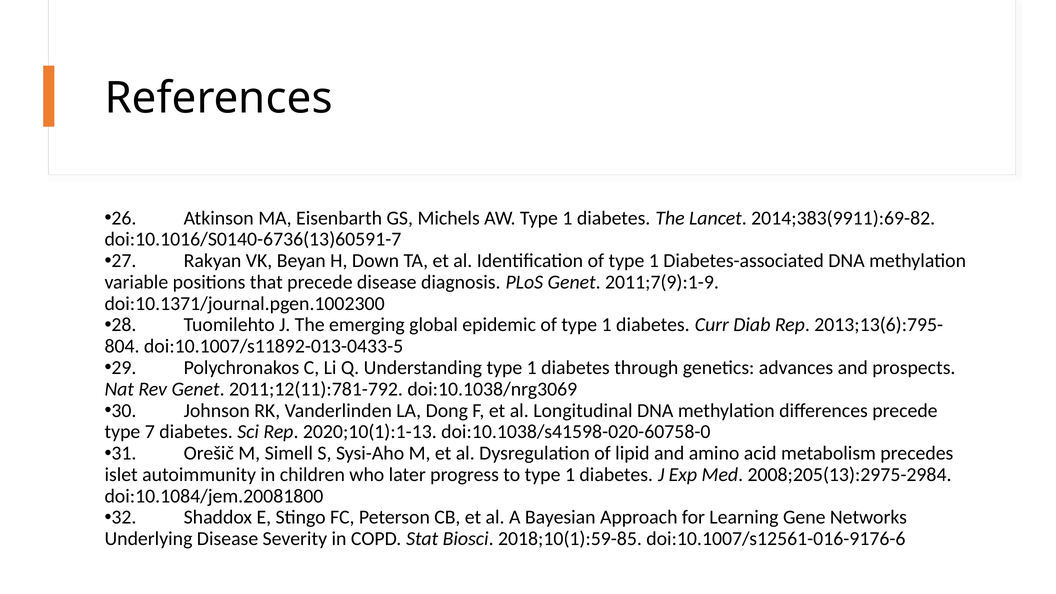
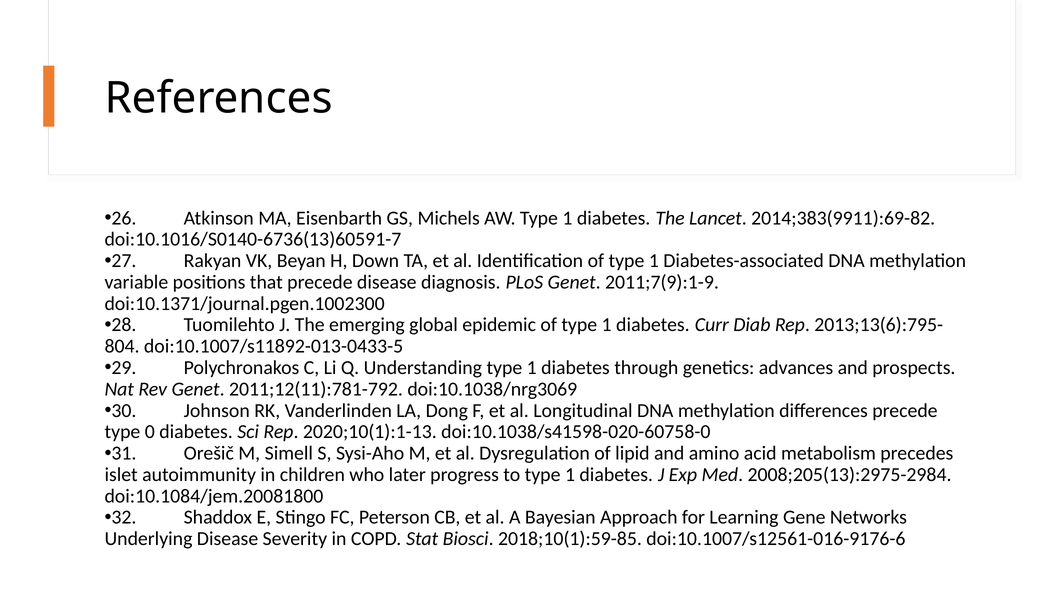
7: 7 -> 0 (150, 432)
